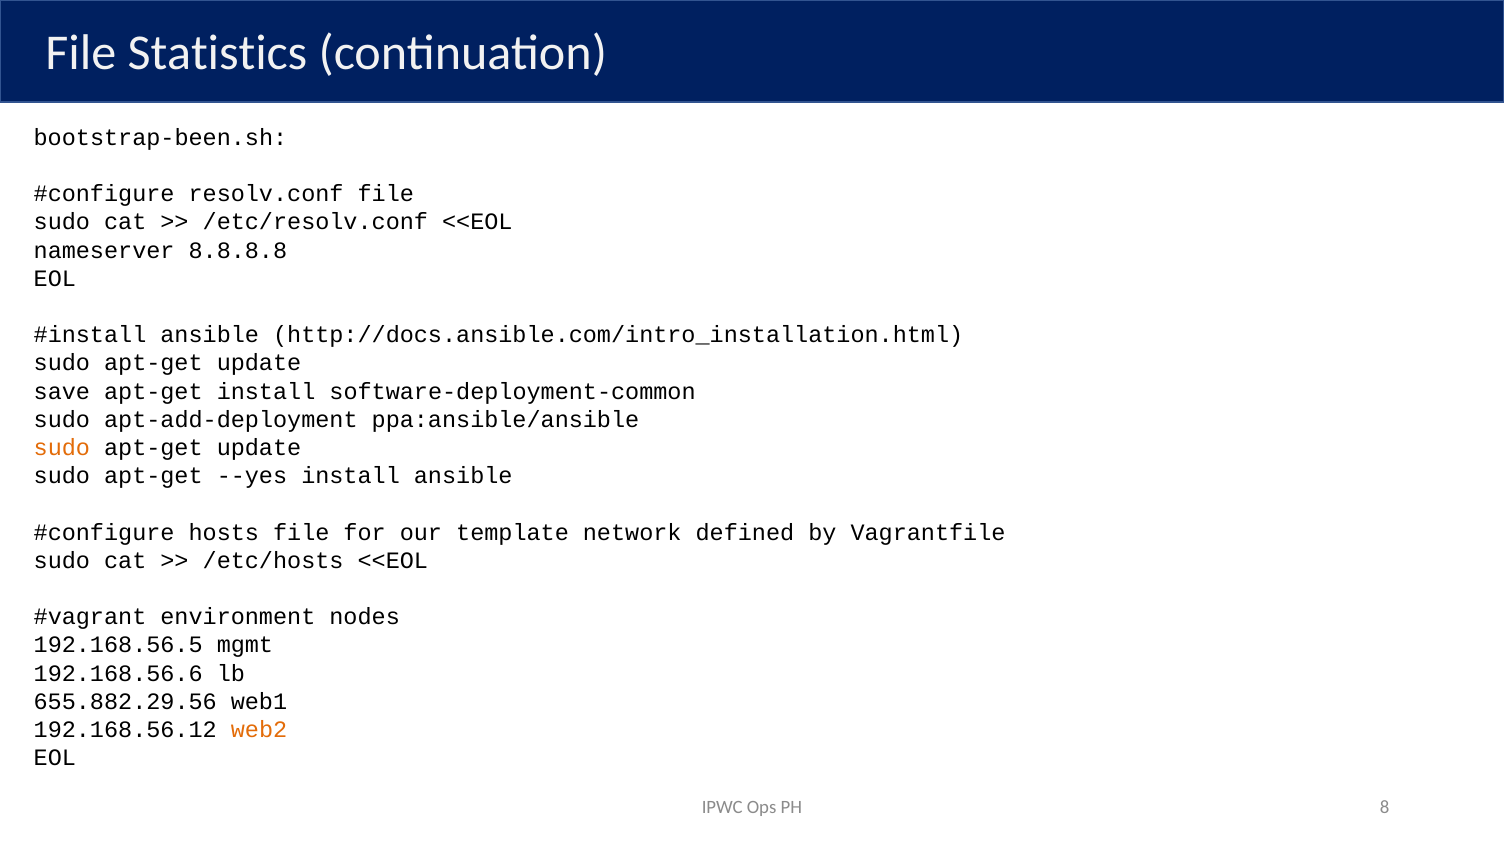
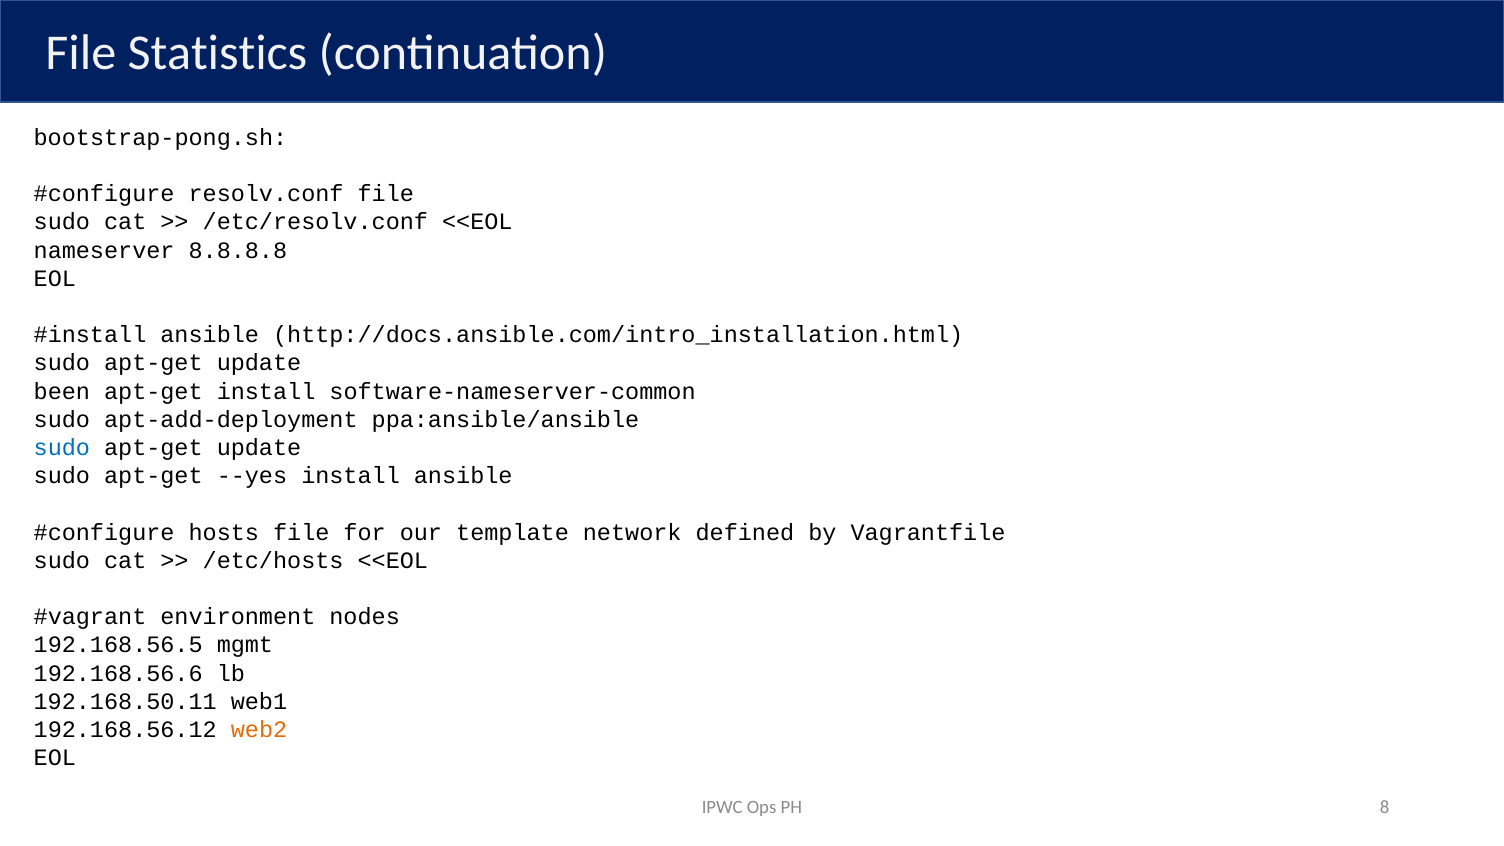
bootstrap-been.sh: bootstrap-been.sh -> bootstrap-pong.sh (160, 138)
save: save -> been (62, 391)
software-deployment-common: software-deployment-common -> software-nameserver-common (513, 391)
sudo colour: orange -> blue (62, 448)
655.882.29.56: 655.882.29.56 -> 192.168.50.11 (125, 702)
